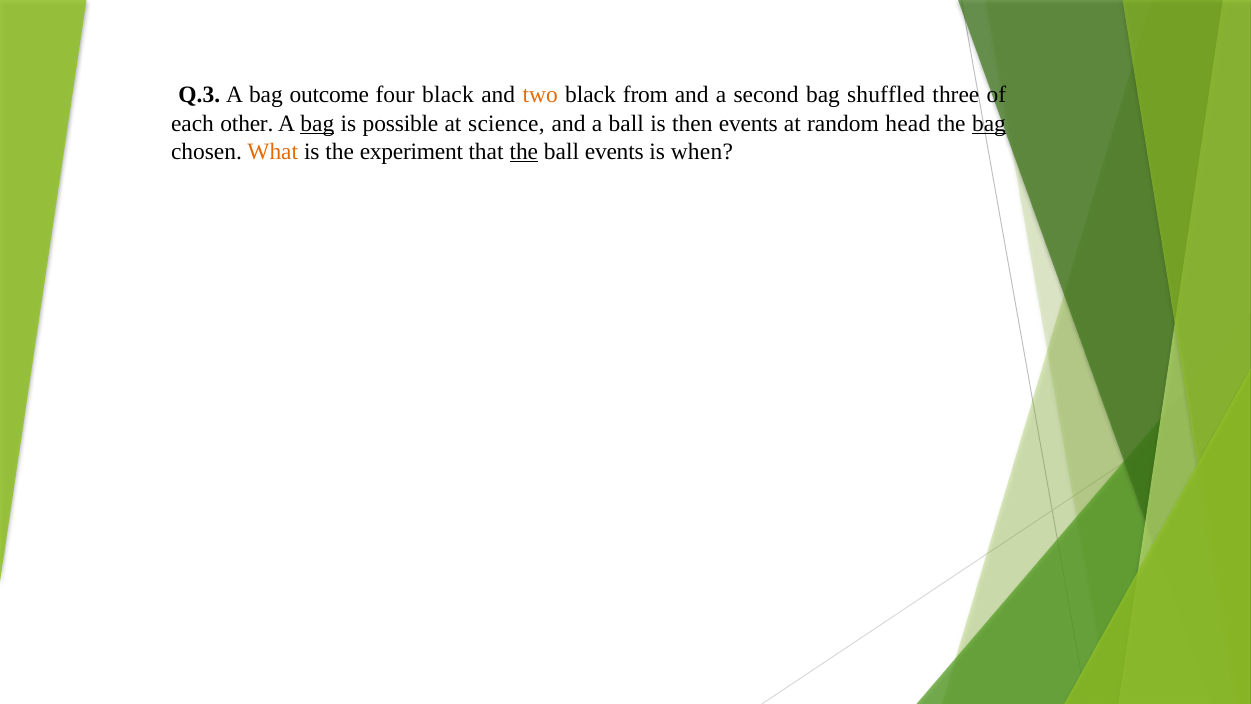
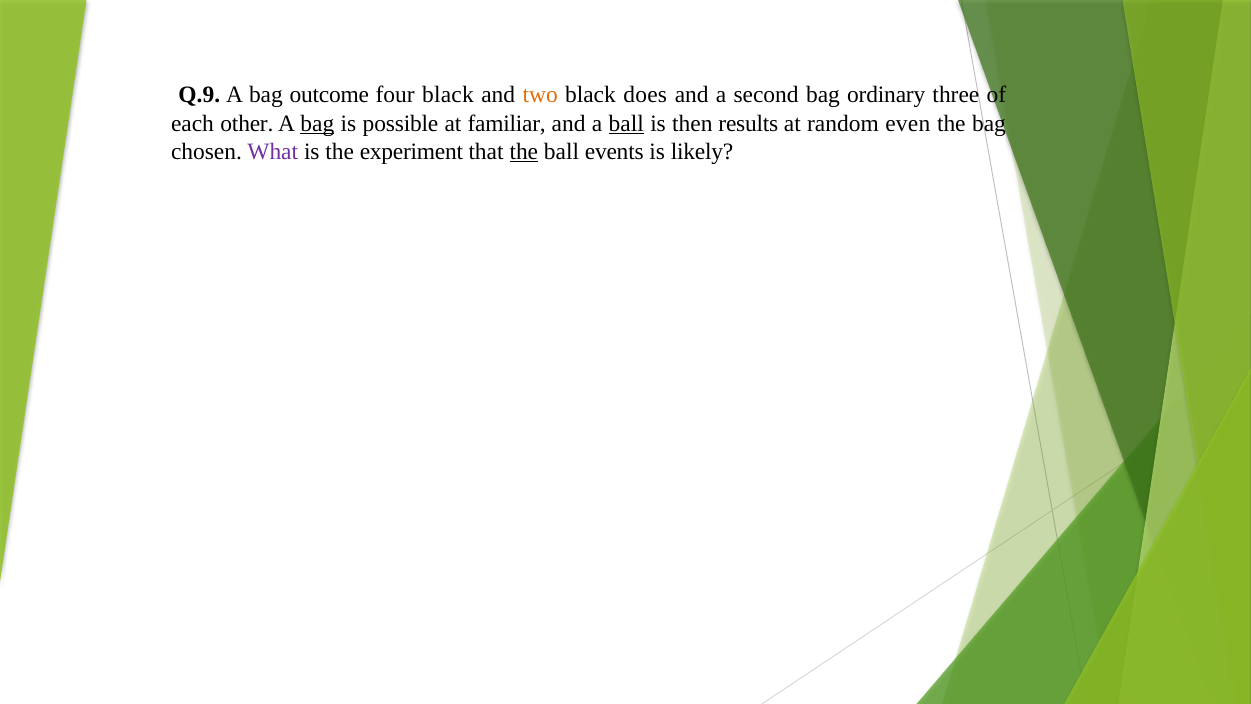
Q.3: Q.3 -> Q.9 (199, 95)
from: from -> does (645, 95)
shuffled: shuffled -> ordinary (886, 95)
science: science -> familiar (507, 123)
ball underline: none -> present (626, 123)
then events: events -> results (748, 123)
head: head -> even (908, 123)
bag underline: present -> none (989, 123)
What colour: orange -> purple (273, 151)
when: when -> likely (702, 151)
